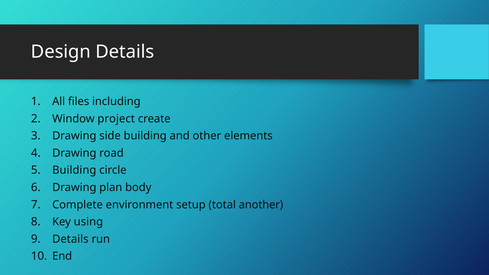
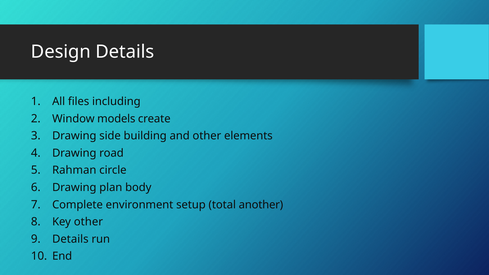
project: project -> models (116, 119)
Building: Building -> Rahman (74, 170)
Key using: using -> other (88, 222)
